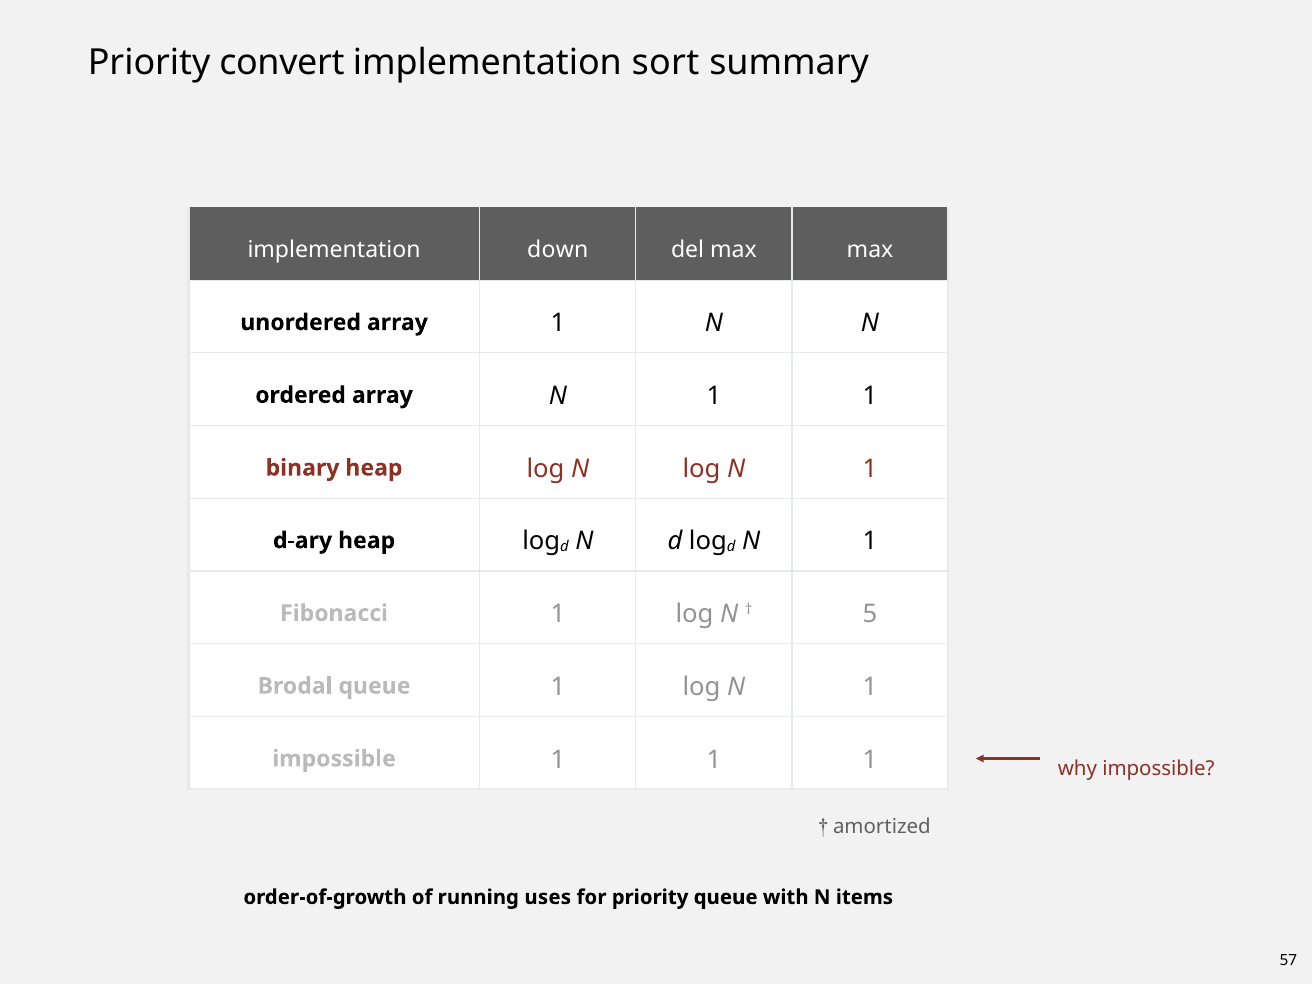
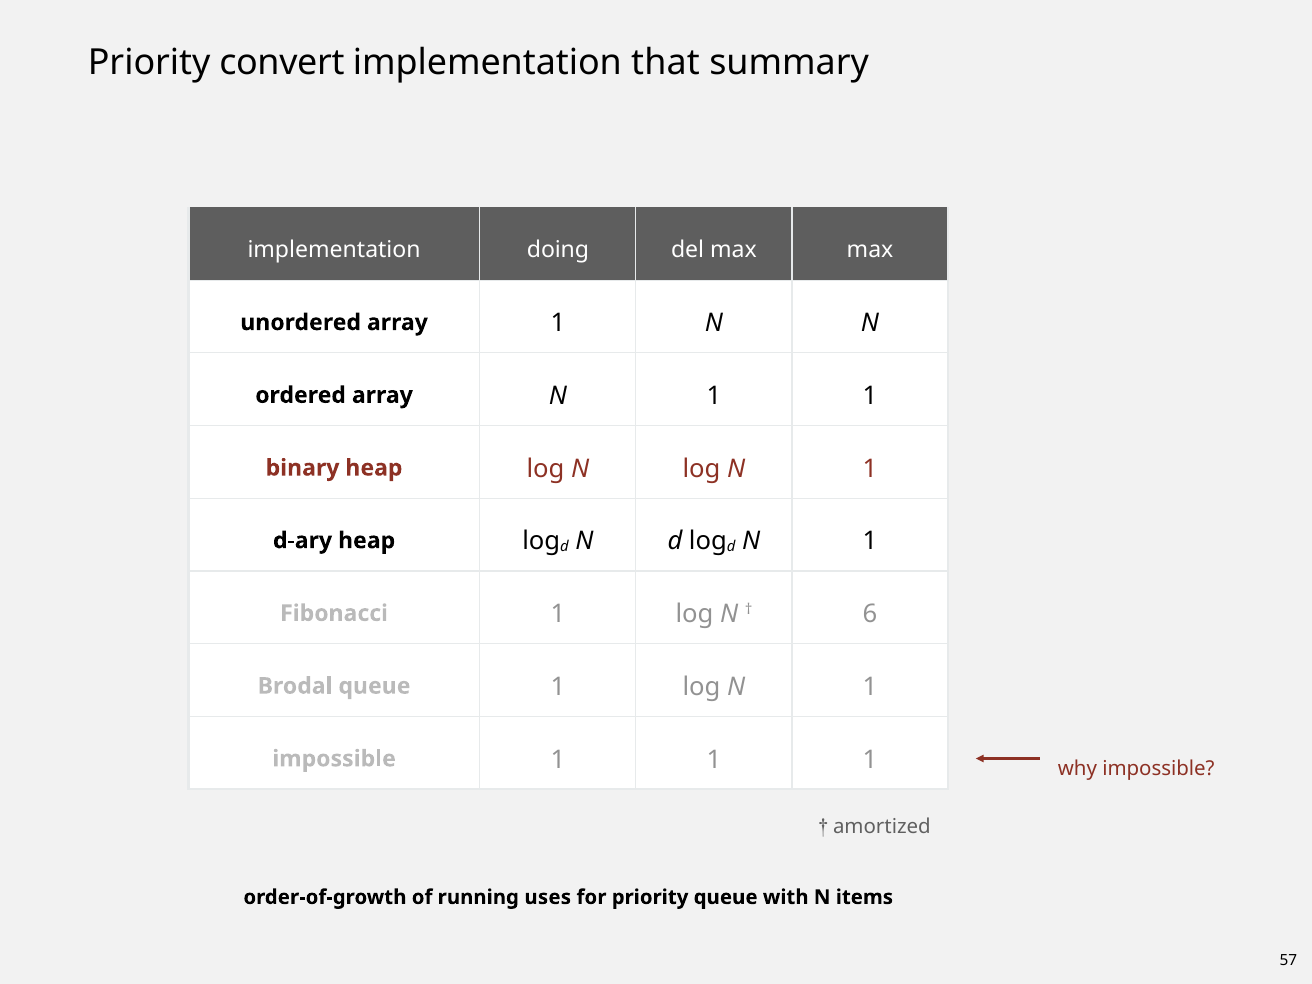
sort: sort -> that (666, 63)
down: down -> doing (558, 250)
5: 5 -> 6 (870, 614)
